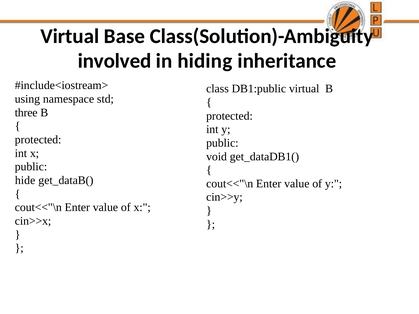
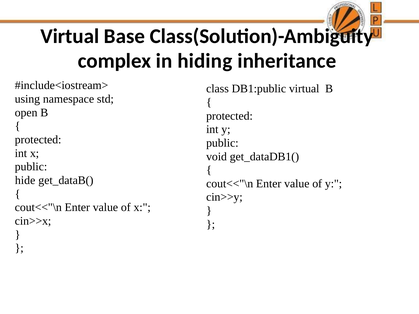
involved: involved -> complex (114, 61)
three: three -> open (26, 113)
